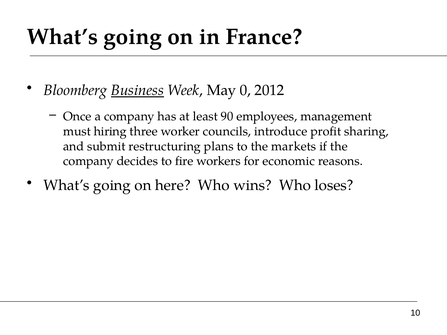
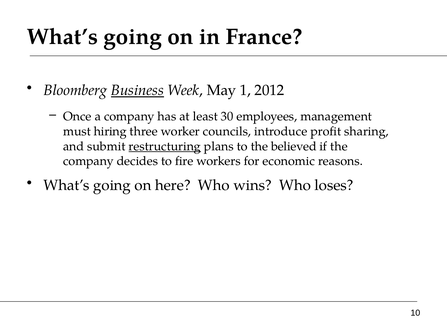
0: 0 -> 1 (245, 90)
90: 90 -> 30 (227, 117)
restructuring underline: none -> present (165, 146)
markets: markets -> believed (294, 146)
